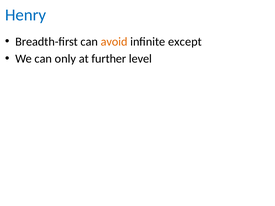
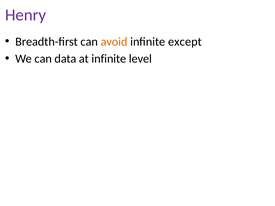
Henry colour: blue -> purple (26, 15)
only: only -> data (65, 59)
at further: further -> infinite (109, 59)
